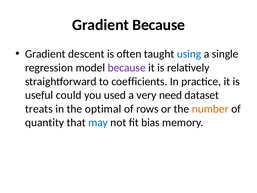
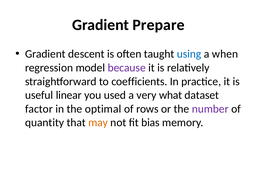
Gradient Because: Because -> Prepare (159, 25)
single: single -> when (225, 54)
could: could -> linear (69, 95)
need: need -> what (171, 95)
treats: treats -> factor (39, 109)
number colour: orange -> purple (210, 109)
may colour: blue -> orange (98, 122)
